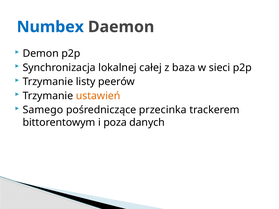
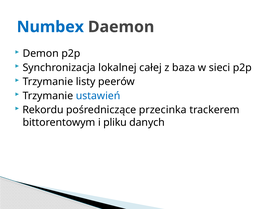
ustawień colour: orange -> blue (98, 96)
Samego: Samego -> Rekordu (43, 110)
poza: poza -> pliku (115, 123)
